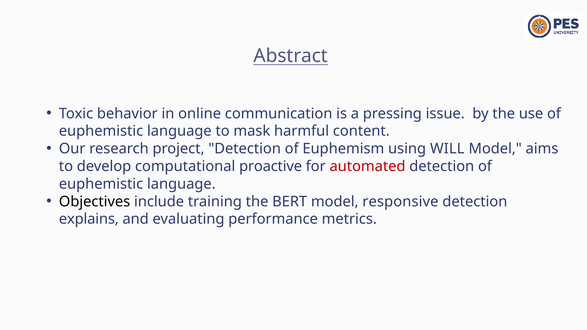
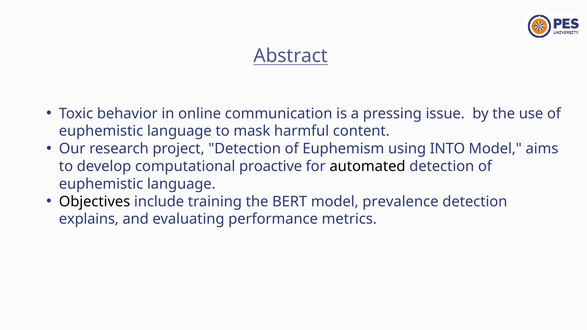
WILL: WILL -> INTO (447, 149)
automated colour: red -> black (368, 166)
responsive: responsive -> prevalence (400, 202)
